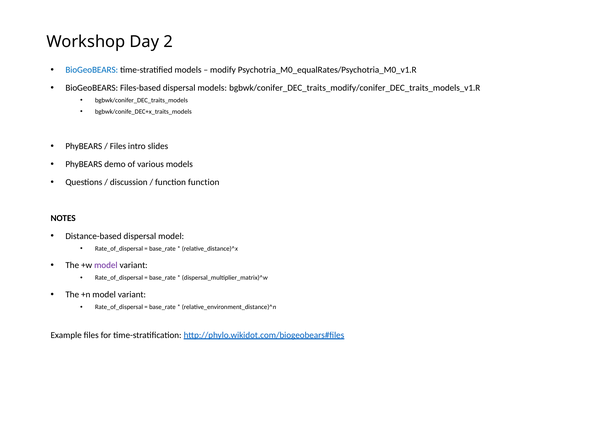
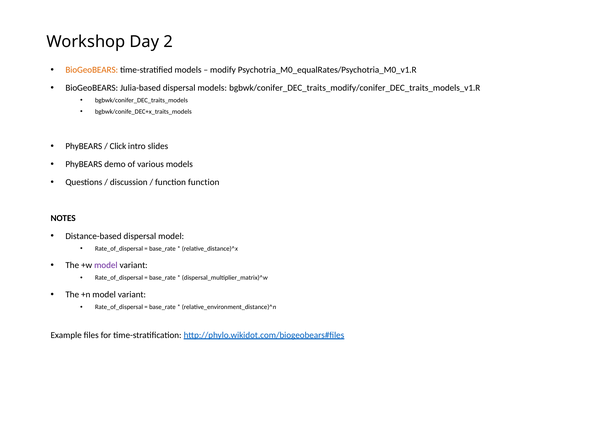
BioGeoBEARS colour: blue -> orange (92, 70)
Files-based: Files-based -> Julia-based (140, 88)
Files: Files -> Click (118, 146)
